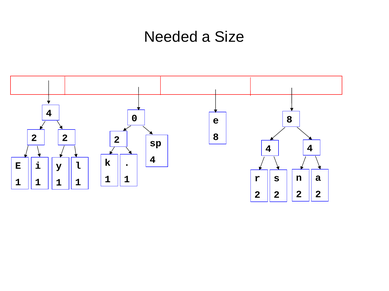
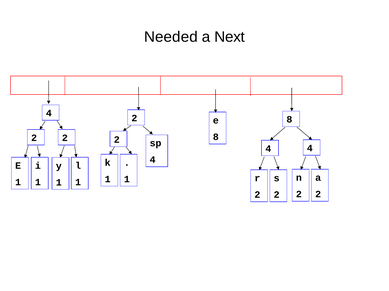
Size: Size -> Next (230, 37)
4 0: 0 -> 2 (134, 118)
